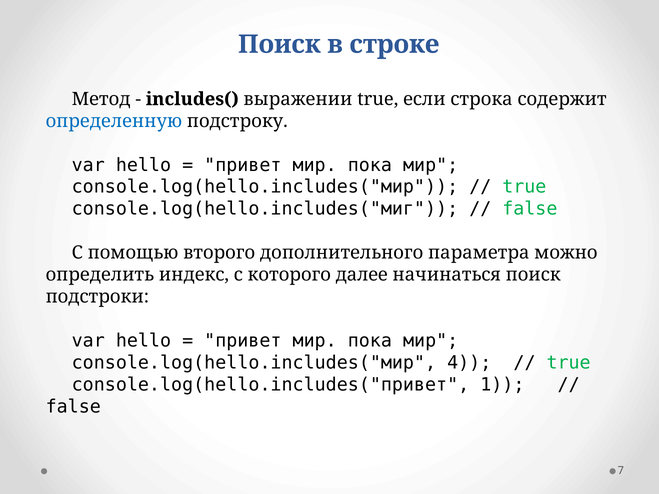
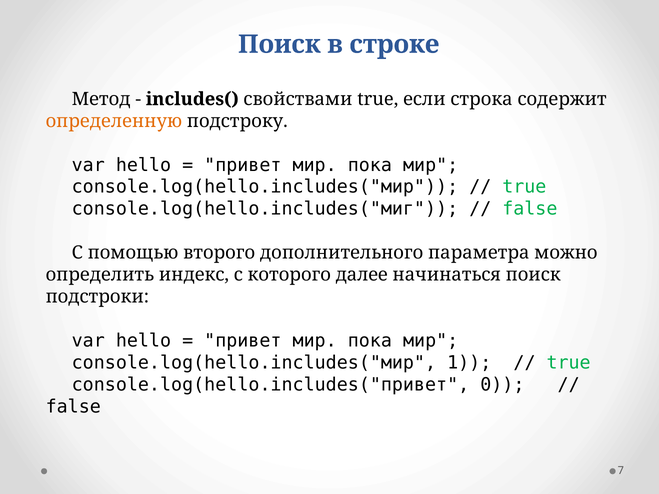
выражении: выражении -> свойствами (298, 99)
определенную colour: blue -> orange (114, 121)
4: 4 -> 1 (469, 363)
1: 1 -> 0 (502, 385)
